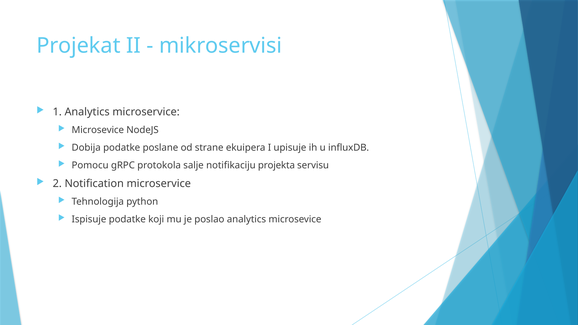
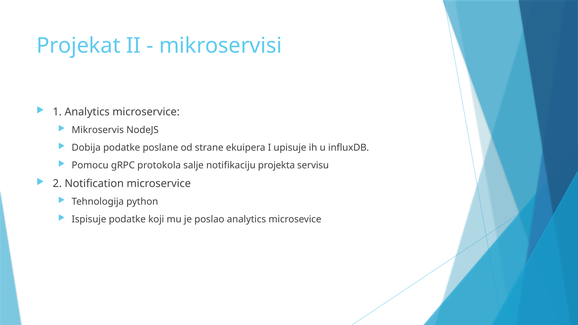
Microsevice: Microsevice -> Mikroservis (98, 130)
